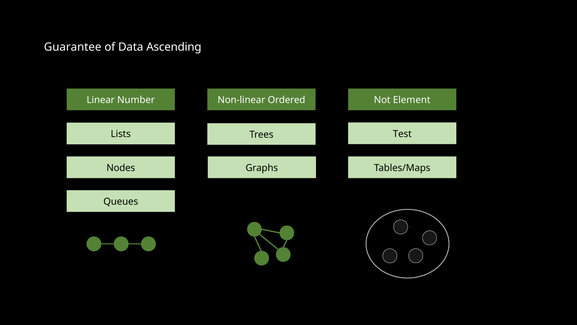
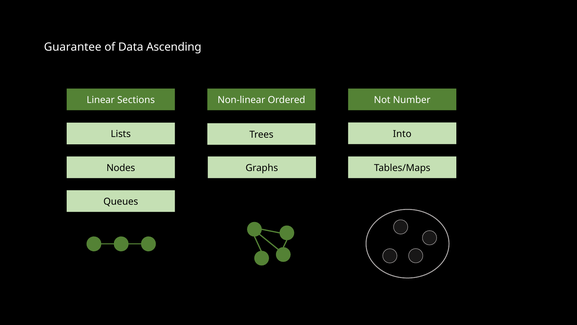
Number: Number -> Sections (136, 100)
Element: Element -> Number (412, 100)
Test: Test -> Into (402, 134)
